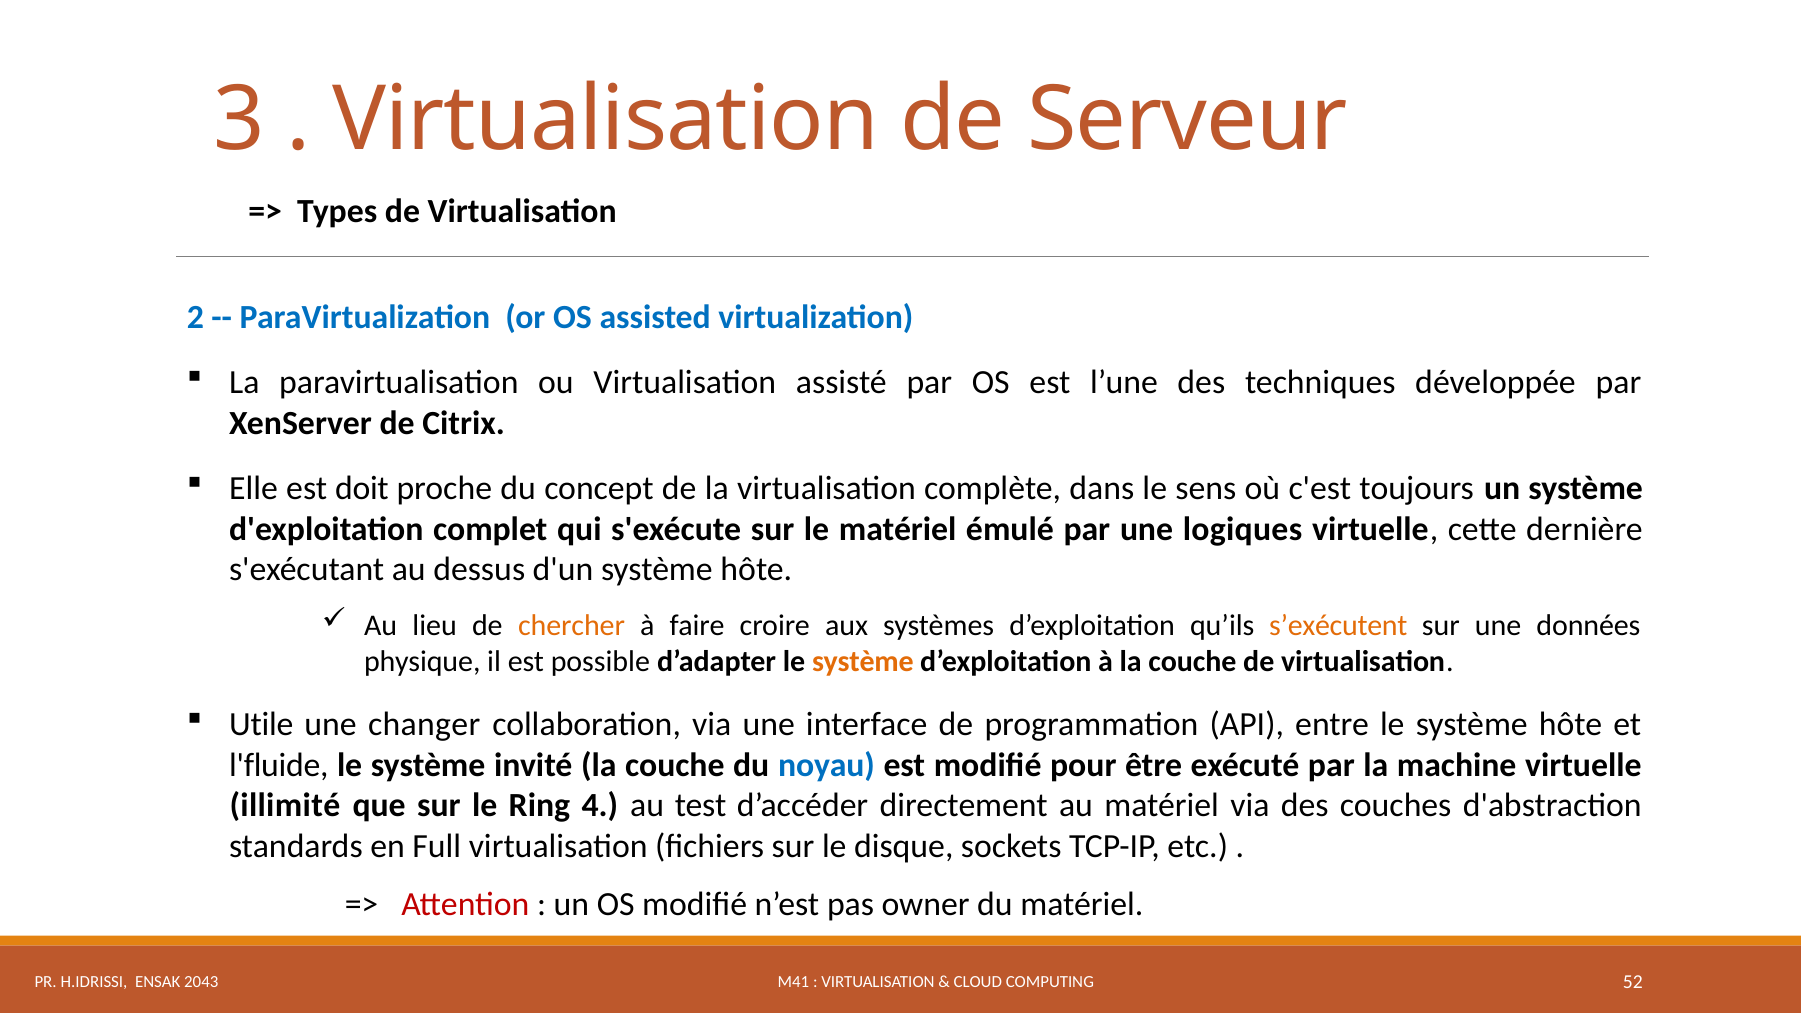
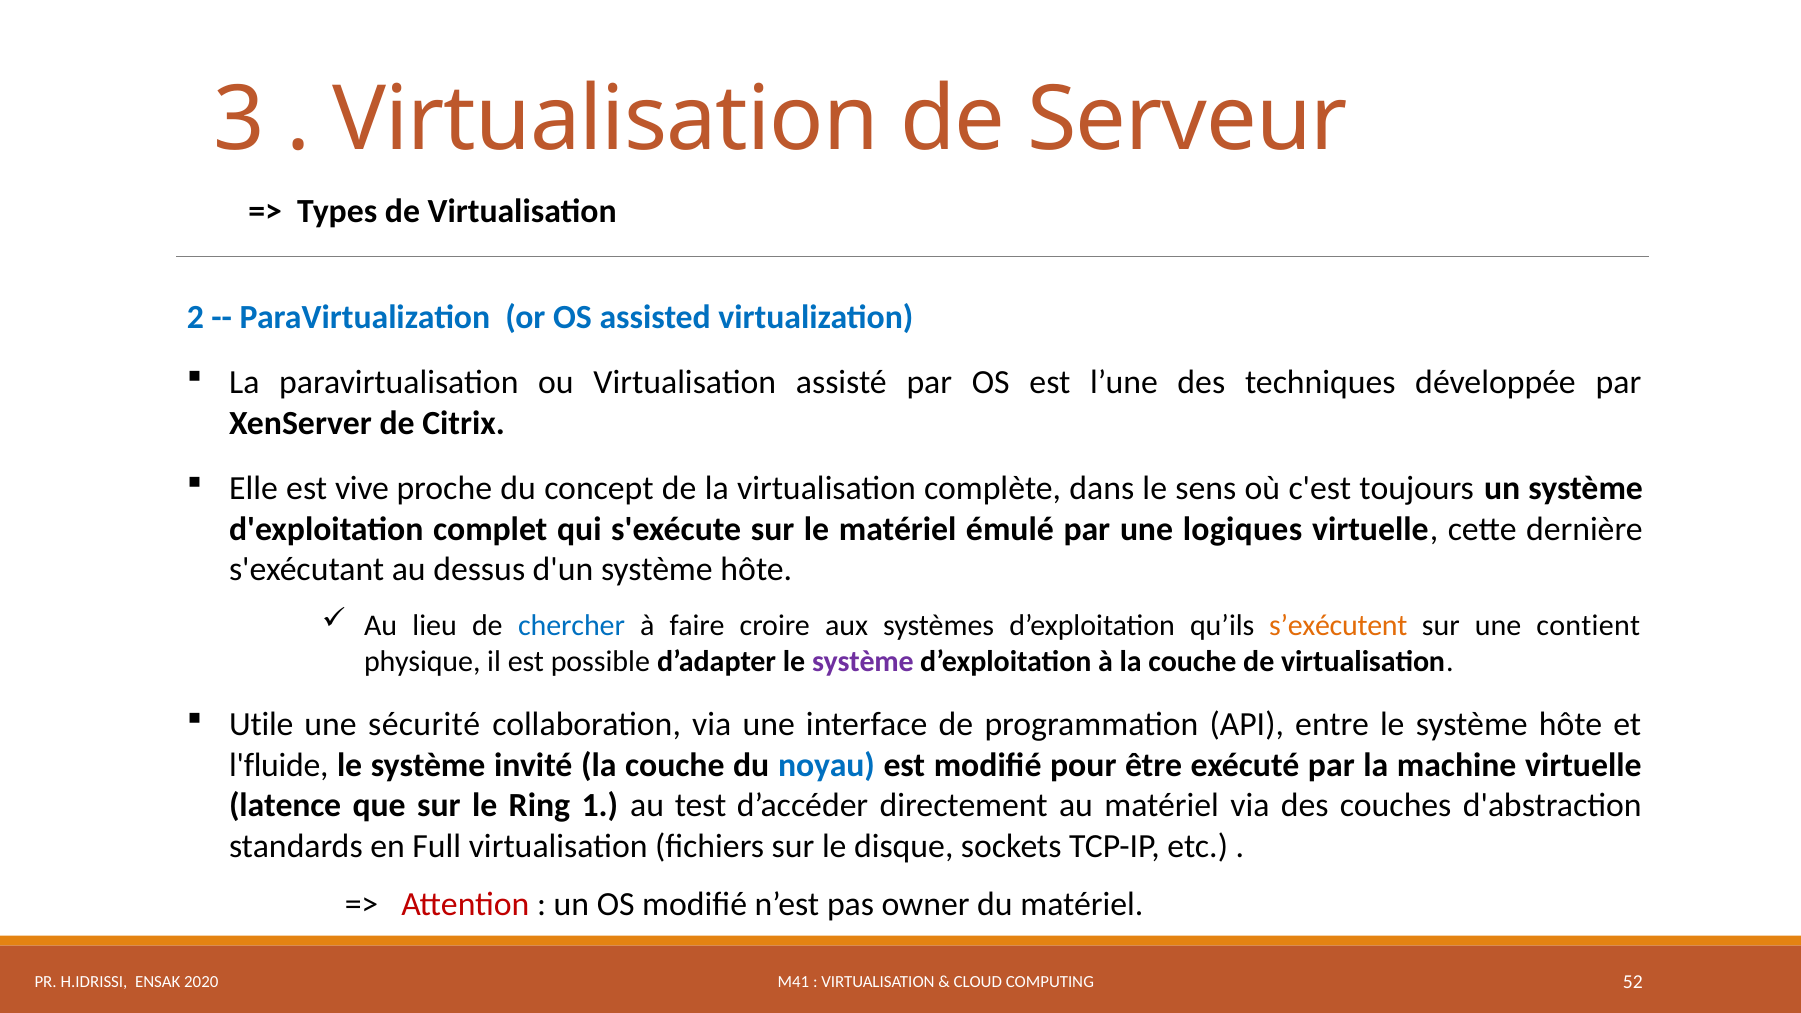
doit: doit -> vive (362, 488)
chercher colour: orange -> blue (571, 625)
données: données -> contient (1588, 625)
système colour: orange -> purple (863, 661)
changer: changer -> sécurité (424, 725)
illimité: illimité -> latence (285, 806)
4: 4 -> 1 (600, 806)
2043: 2043 -> 2020 (201, 982)
